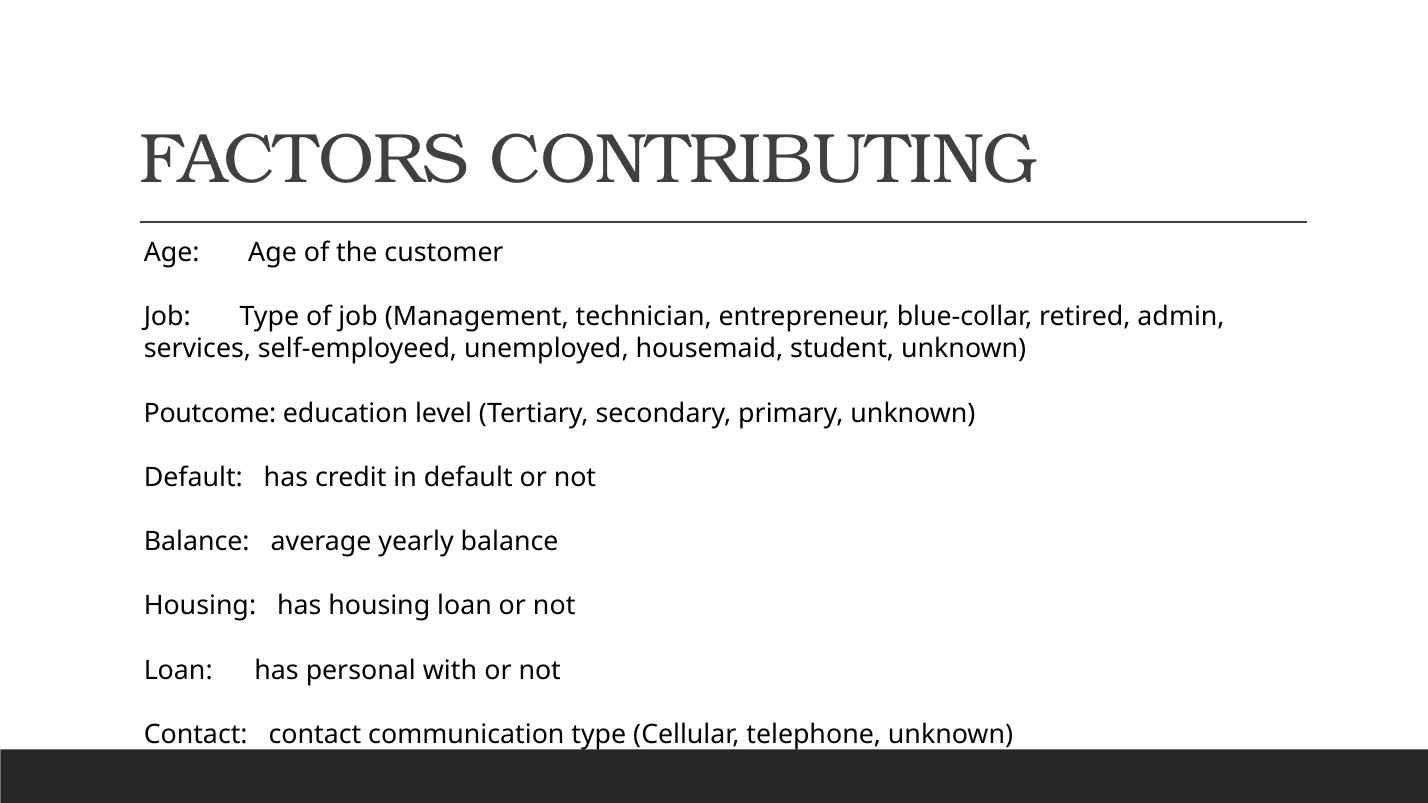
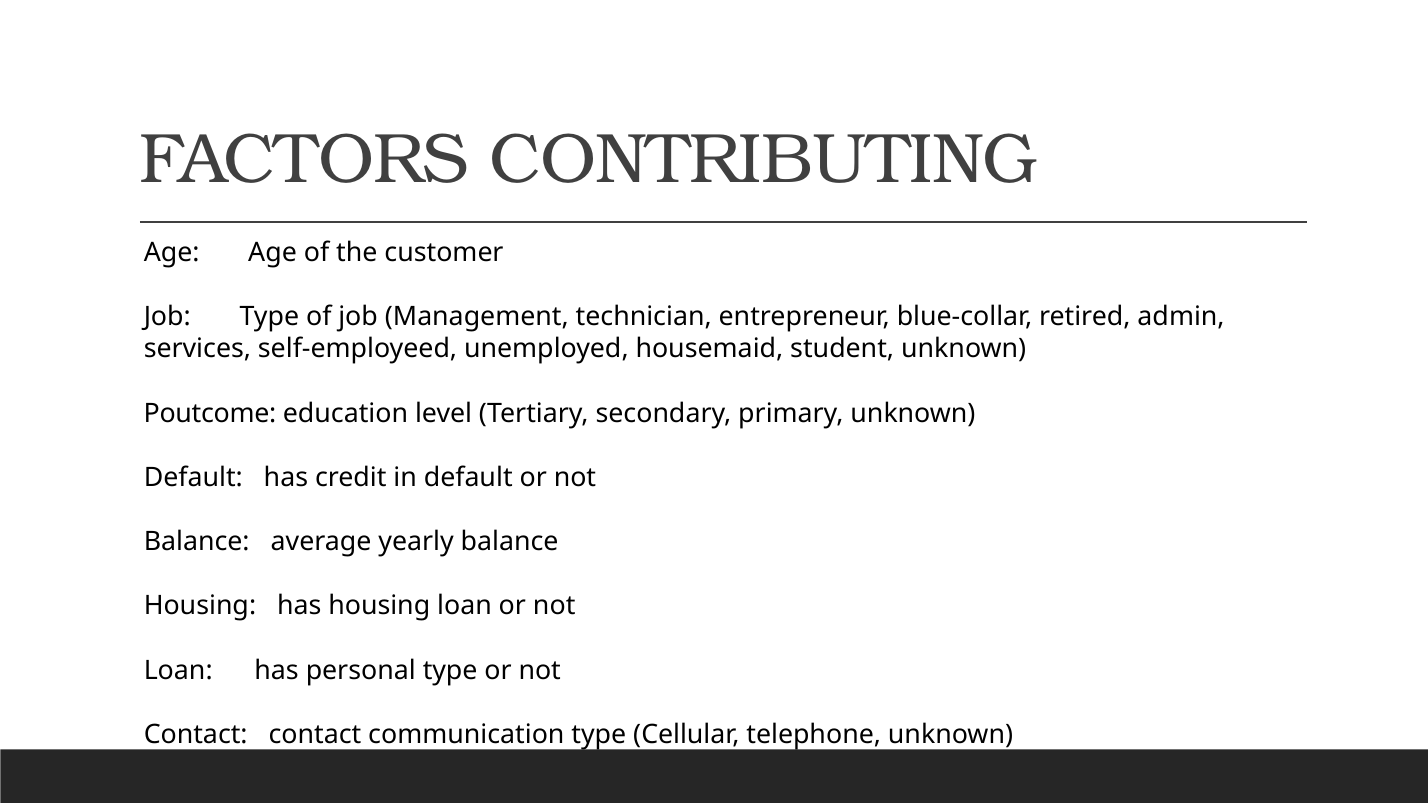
personal with: with -> type (450, 670)
